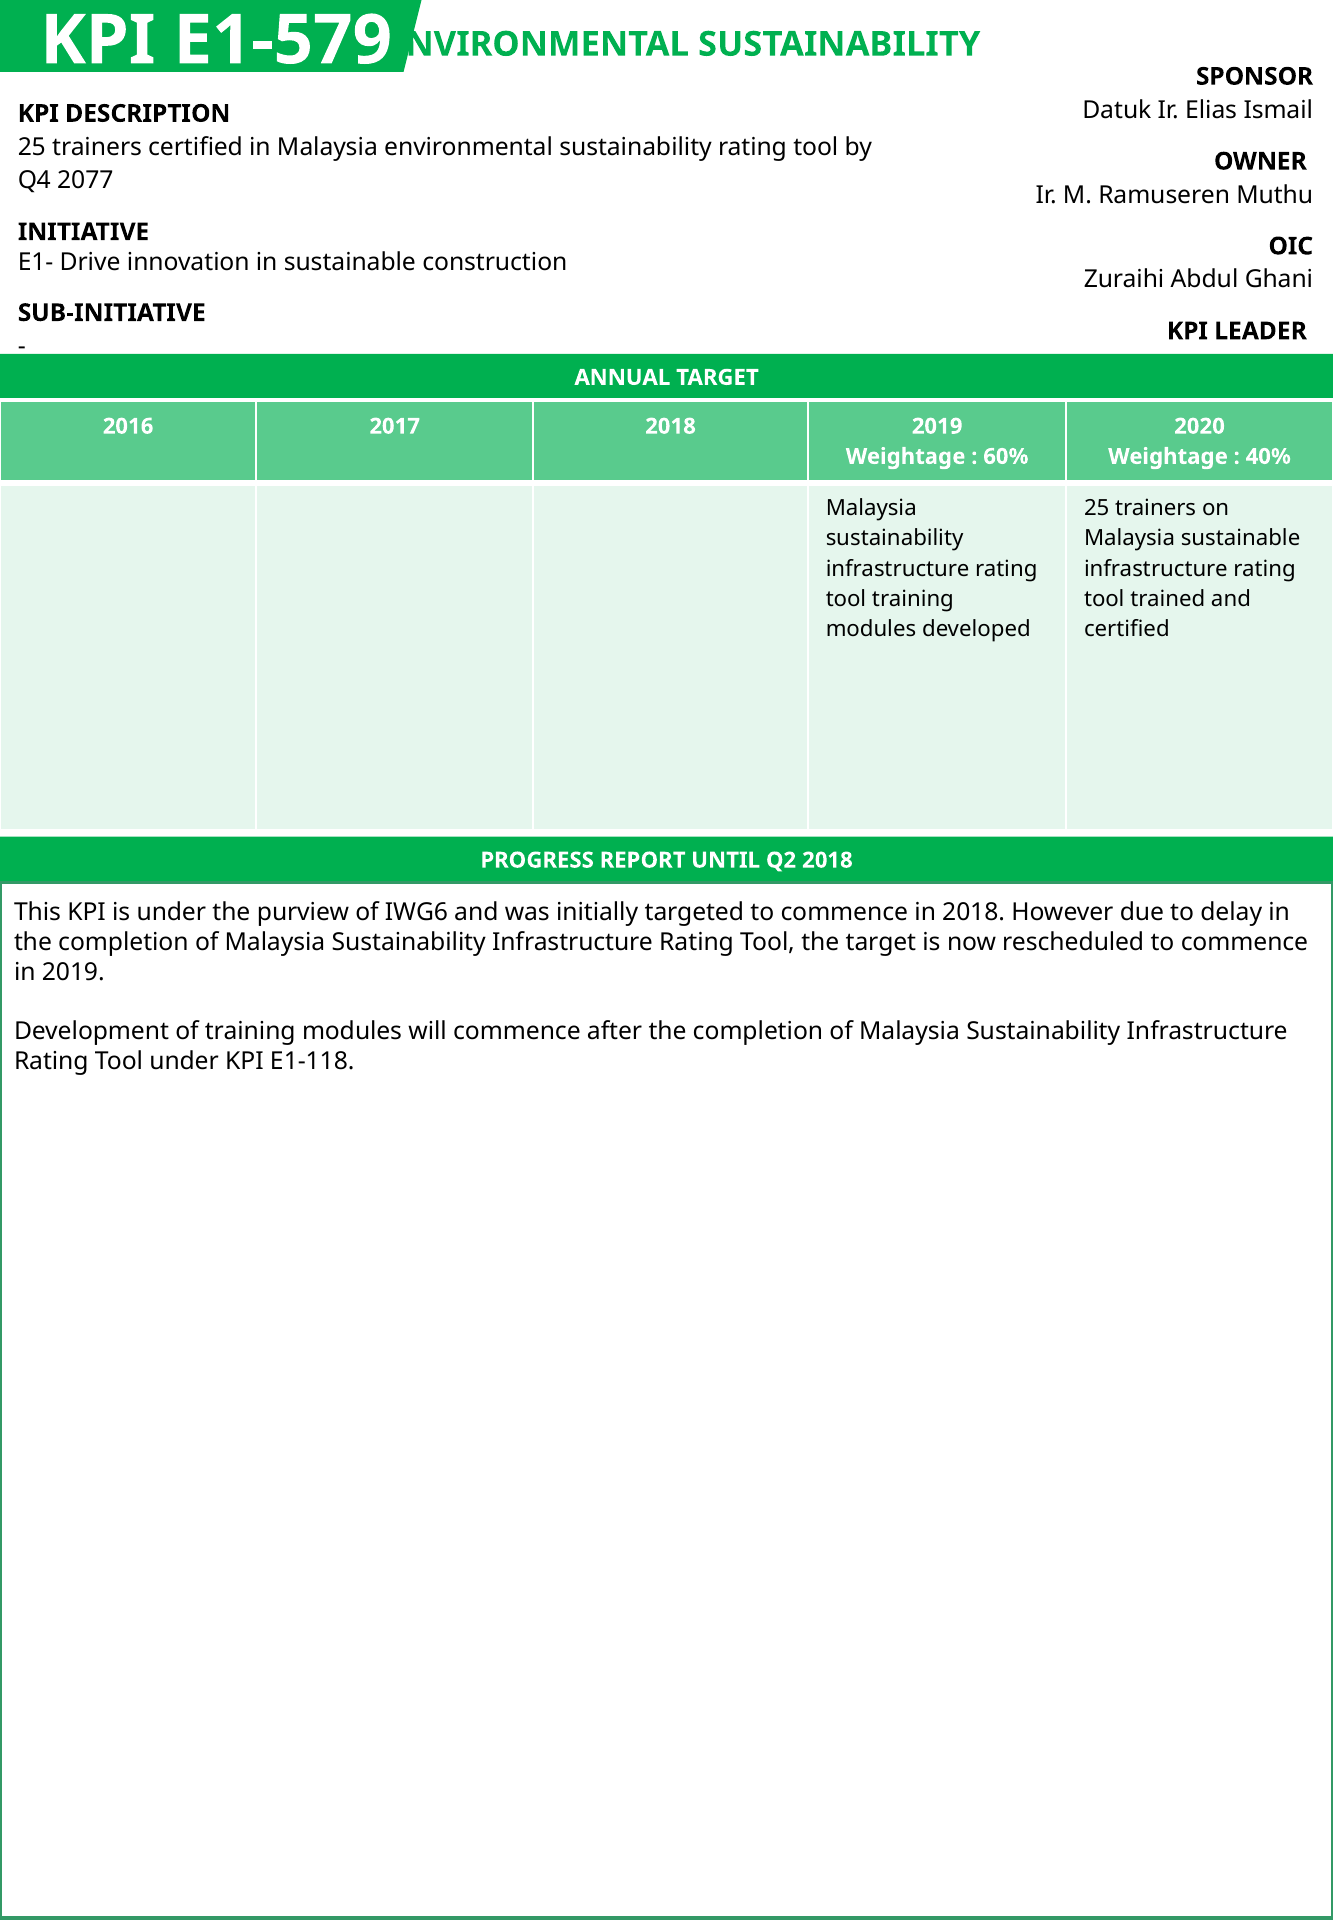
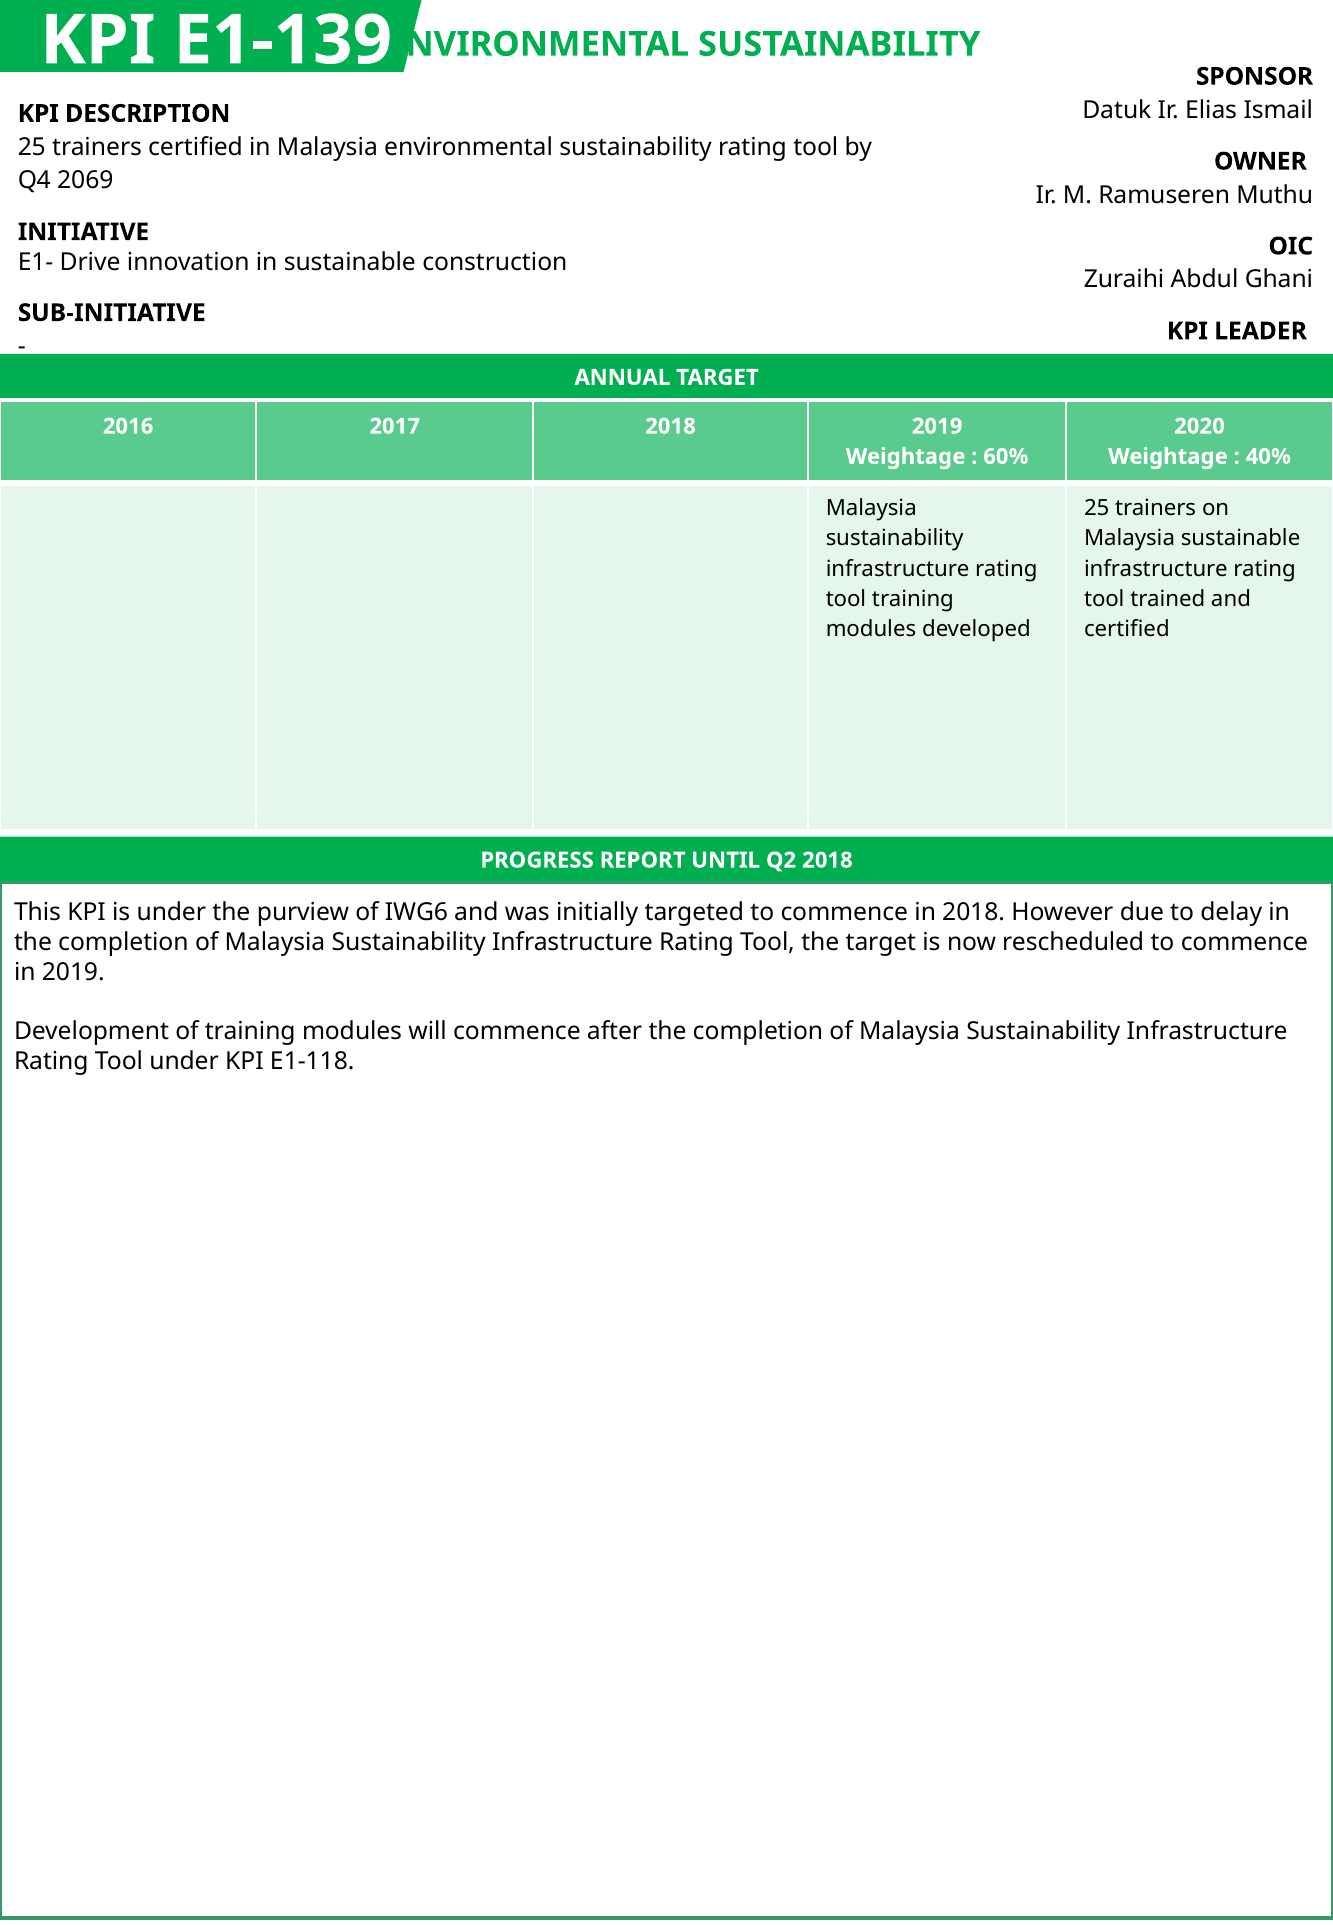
E1-579: E1-579 -> E1-139 (283, 41)
2077: 2077 -> 2069 (85, 181)
